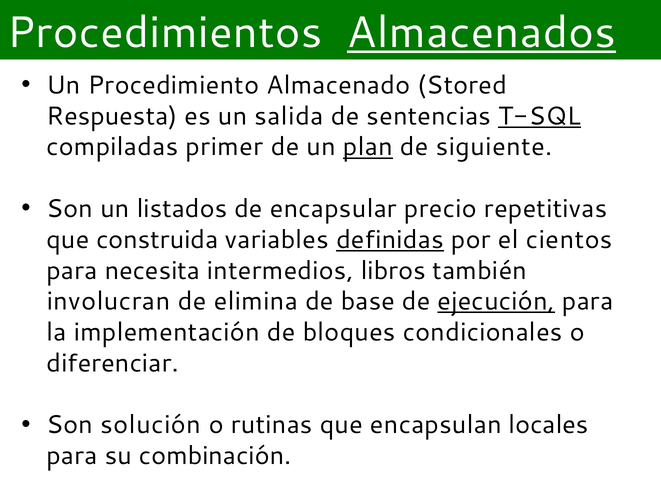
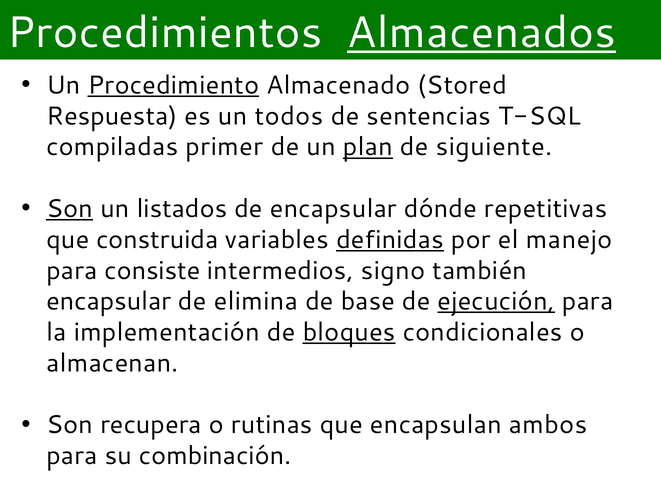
Procedimiento underline: none -> present (173, 85)
salida: salida -> todos (289, 116)
T-SQL underline: present -> none (540, 116)
Son underline: none -> present (70, 209)
precio: precio -> dónde (441, 209)
cientos: cientos -> manejo (569, 240)
necesita: necesita -> consiste (152, 270)
libros: libros -> signo (393, 270)
involucran: involucran -> encapsular (109, 301)
bloques underline: none -> present (349, 332)
diferenciar: diferenciar -> almacenan (112, 363)
solución: solución -> recupera (151, 425)
locales: locales -> ambos (548, 425)
